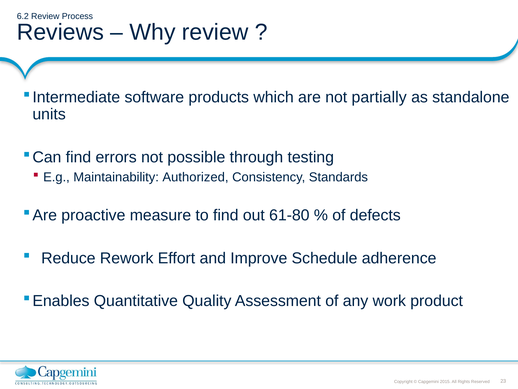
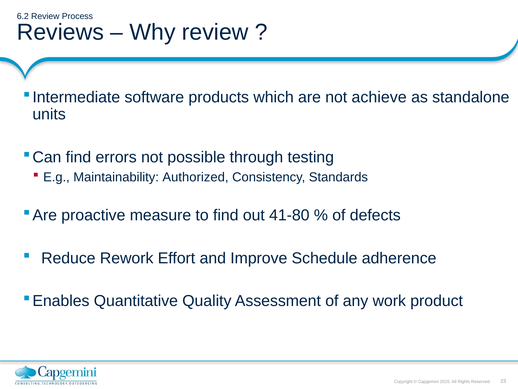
partially: partially -> achieve (379, 97)
61-80: 61-80 -> 41-80 (289, 215)
